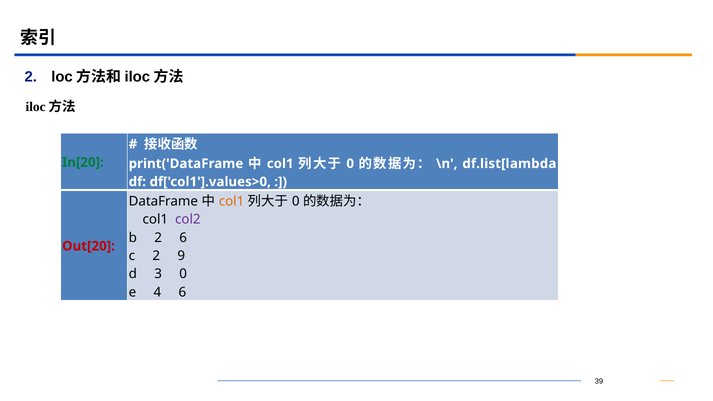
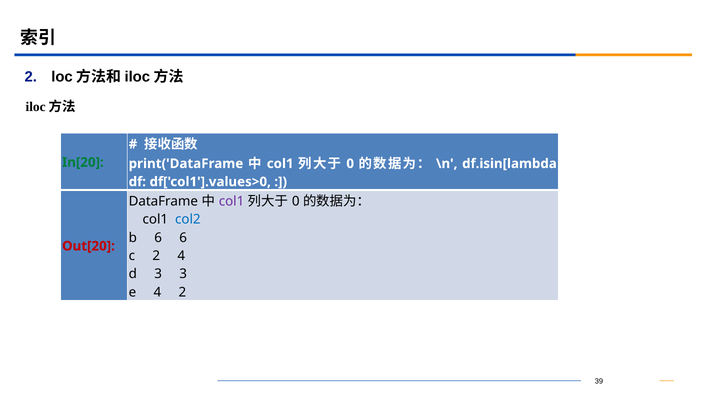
df.list[lambda: df.list[lambda -> df.isin[lambda (509, 164)
col1 colour: orange -> purple (232, 201)
col2 colour: purple -> blue (188, 219)
b 2: 2 -> 6 (158, 238)
2 9: 9 -> 4 (181, 256)
3 0: 0 -> 3 (183, 274)
4 6: 6 -> 2 (182, 292)
